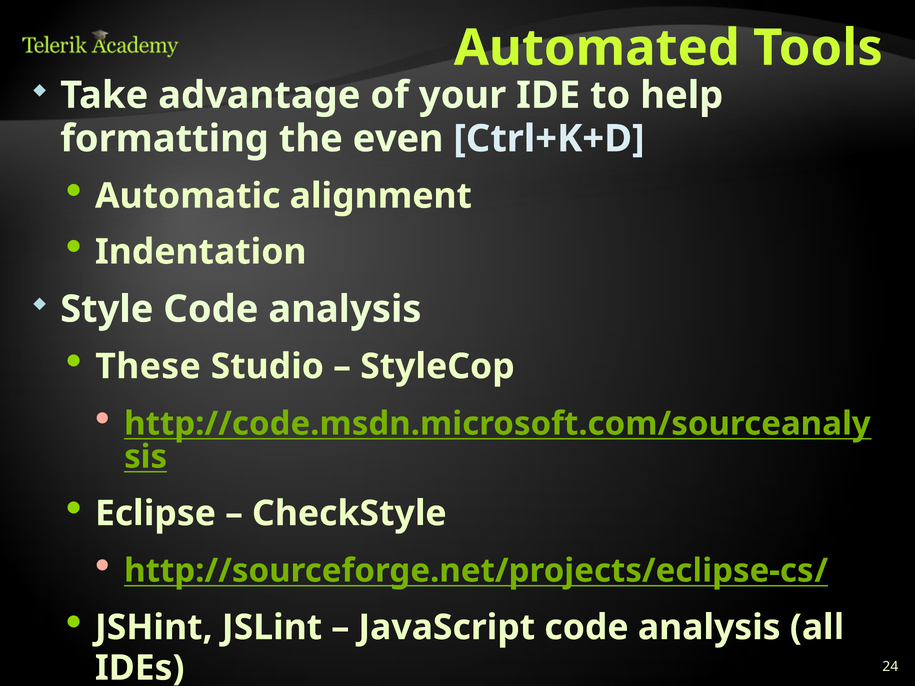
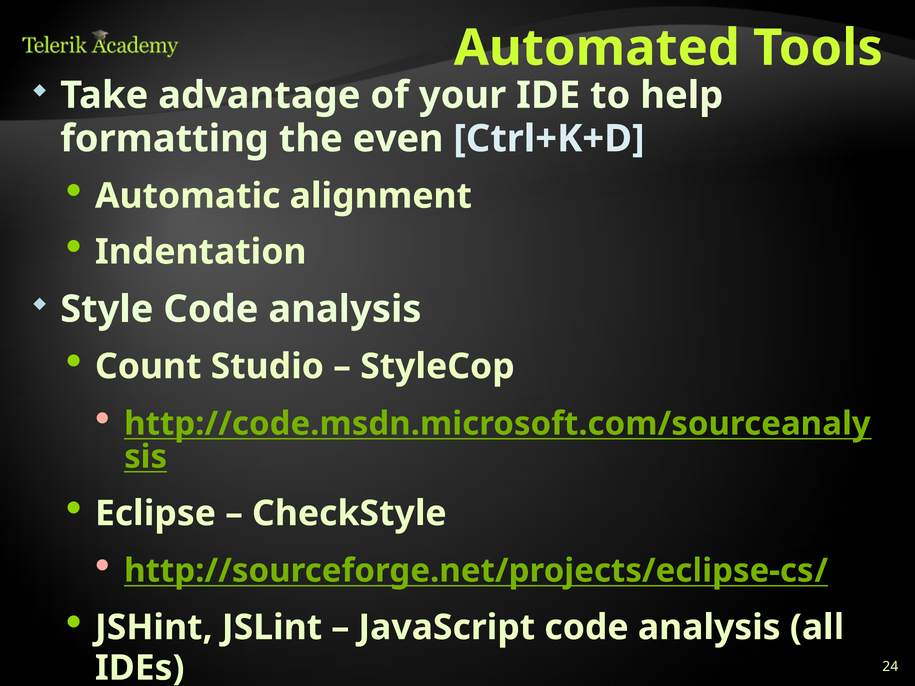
These: These -> Count (148, 367)
